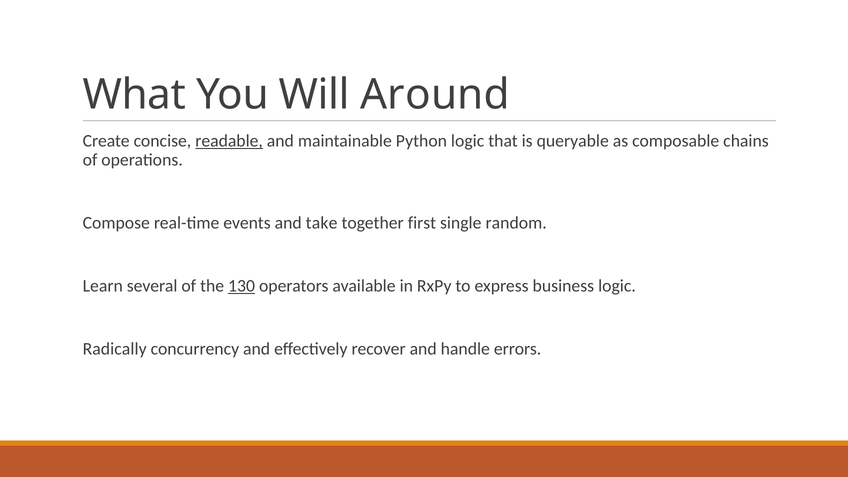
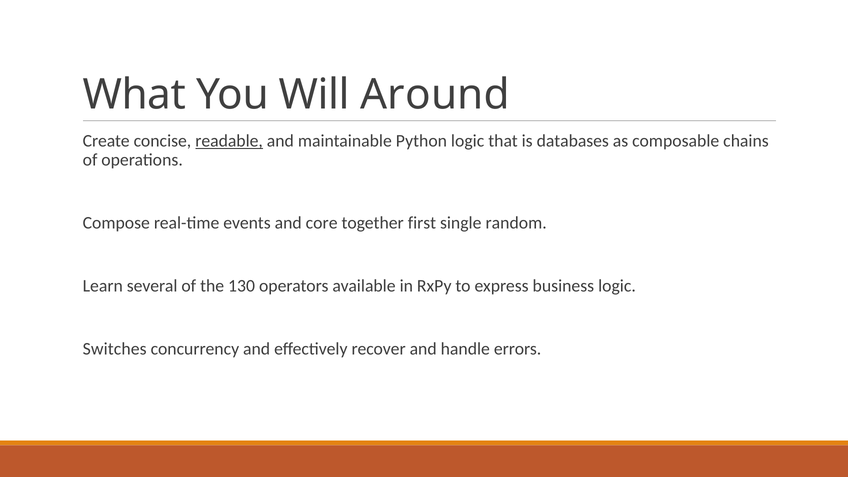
queryable: queryable -> databases (573, 141)
take: take -> core (322, 223)
130 underline: present -> none (242, 286)
Radically: Radically -> Switches (115, 349)
